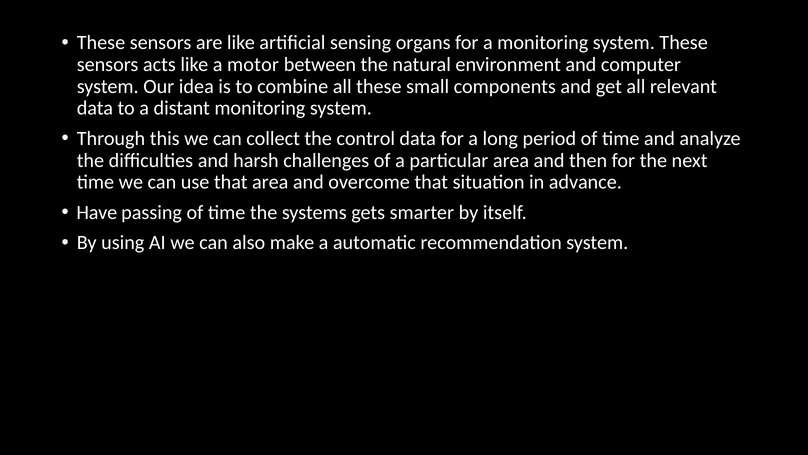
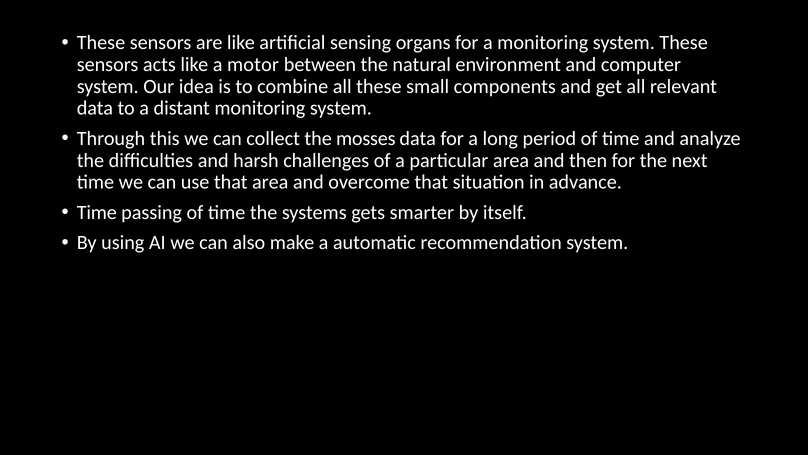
control: control -> mosses (366, 138)
Have: Have -> Time (97, 212)
